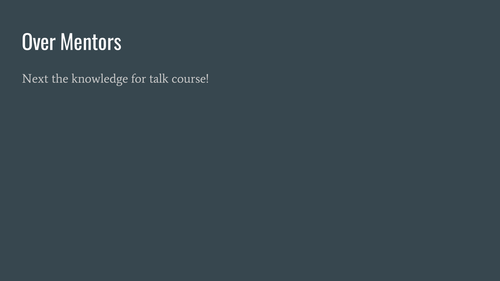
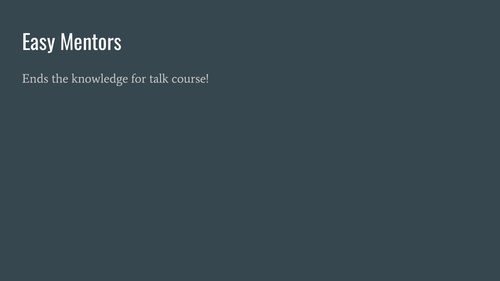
Over: Over -> Easy (39, 43)
Next: Next -> Ends (35, 79)
